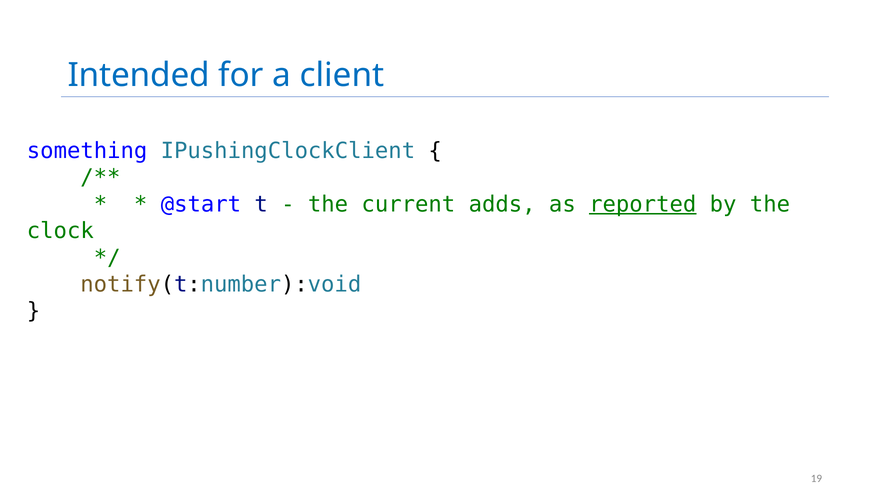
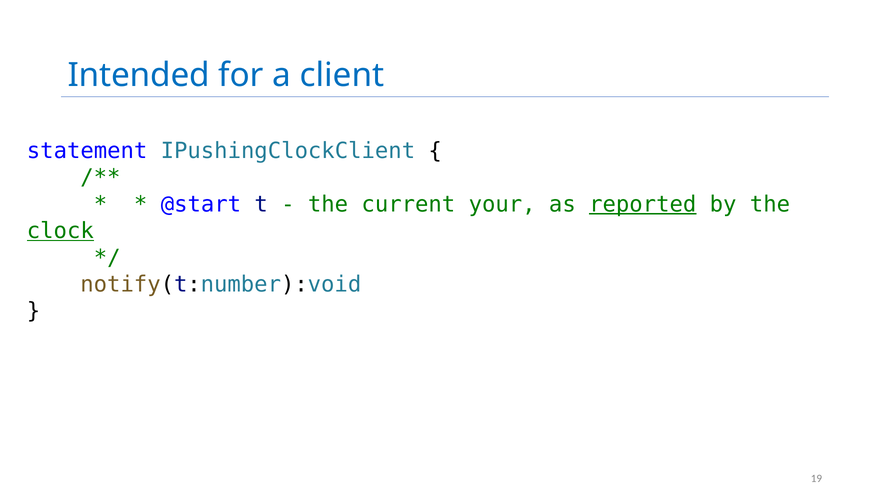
something: something -> statement (87, 151)
adds: adds -> your (502, 204)
clock underline: none -> present (60, 231)
